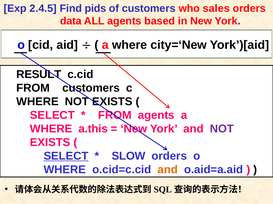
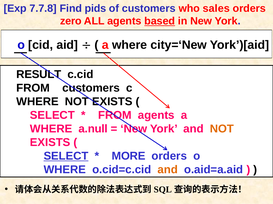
2.4.5: 2.4.5 -> 7.7.8 (43, 8)
data: data -> zero (71, 21)
based underline: none -> present (160, 21)
a.this: a.this -> a.null (93, 129)
NOT colour: purple -> orange (222, 129)
SLOW: SLOW -> MORE (129, 157)
